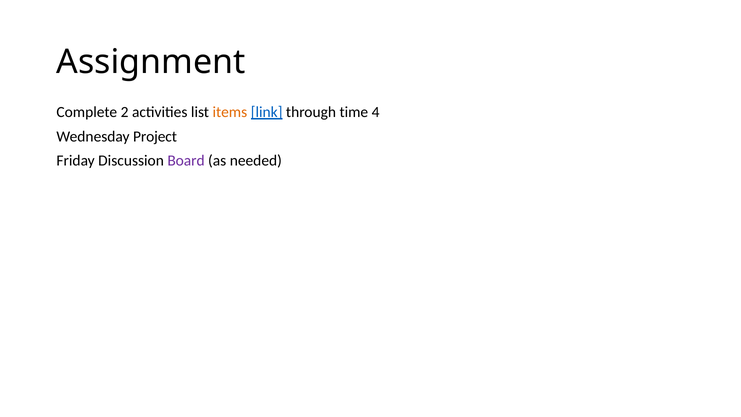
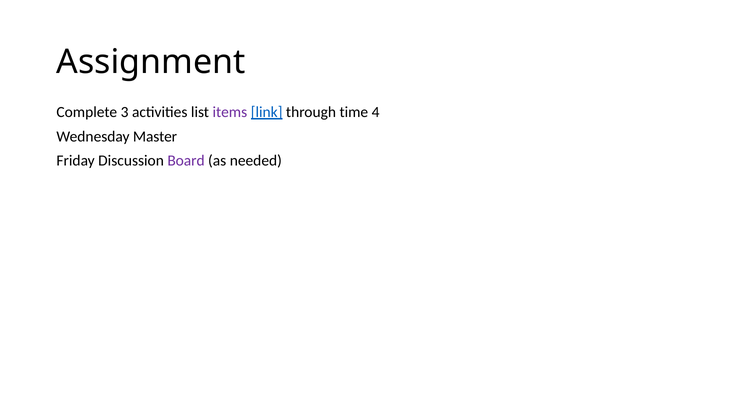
2: 2 -> 3 (125, 112)
items colour: orange -> purple (230, 112)
Project: Project -> Master (155, 136)
